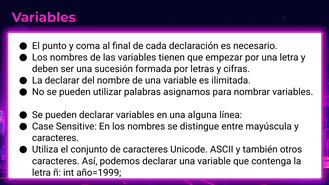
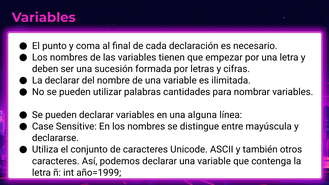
asignamos: asignamos -> cantidades (187, 92)
caracteres: caracteres -> declararse (55, 138)
